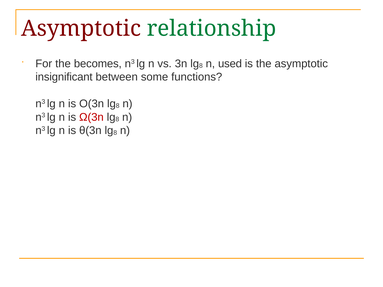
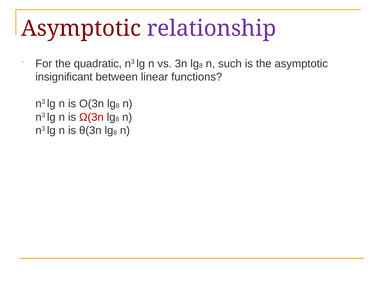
relationship colour: green -> purple (212, 28)
becomes: becomes -> quadratic (98, 64)
used: used -> such (230, 64)
some: some -> linear (155, 77)
